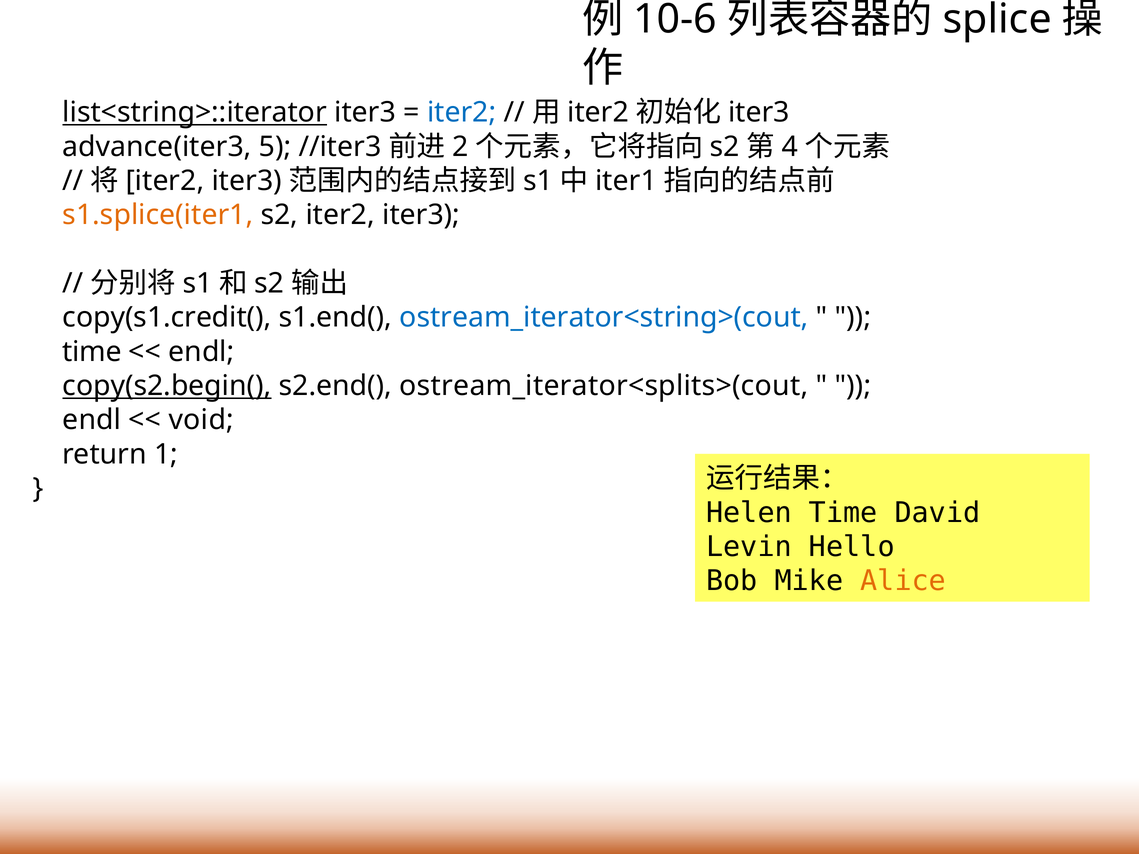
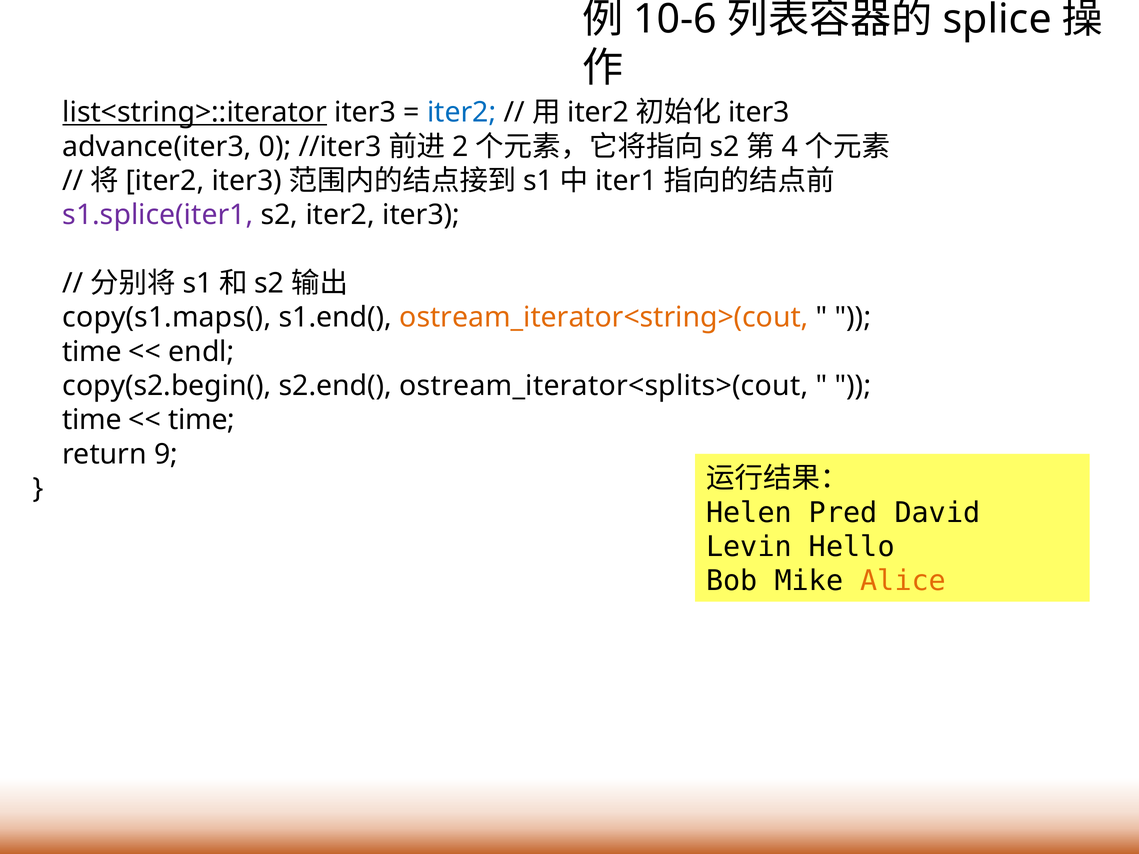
5: 5 -> 0 (275, 147)
s1.splice(iter1 colour: orange -> purple (158, 215)
copy(s1.credit(: copy(s1.credit( -> copy(s1.maps( (167, 318)
ostream_iterator<string>(cout colour: blue -> orange (604, 318)
copy(s2.begin( underline: present -> none (167, 386)
endl: endl -> time (92, 420)
void: void -> time (202, 420)
1: 1 -> 9 (166, 454)
Helen Time: Time -> Pred (843, 513)
